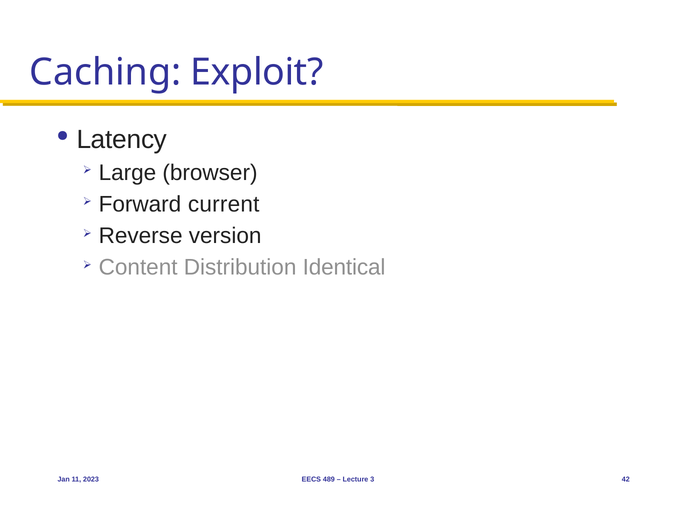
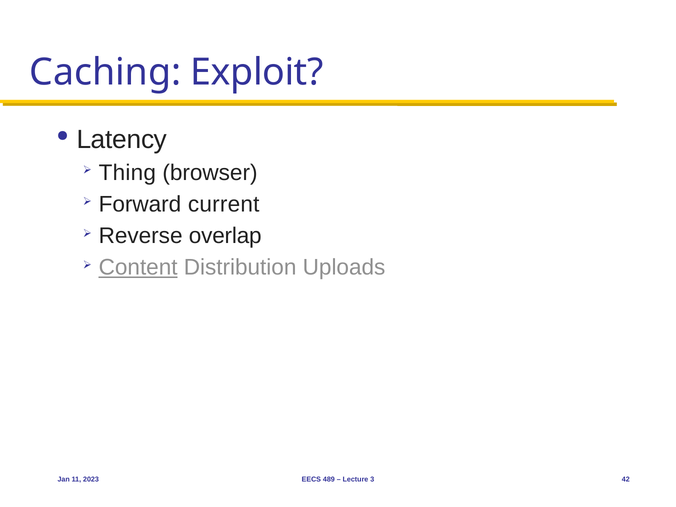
Large: Large -> Thing (127, 173)
version: version -> overlap (225, 236)
Content underline: none -> present (138, 267)
Identical: Identical -> Uploads (344, 267)
